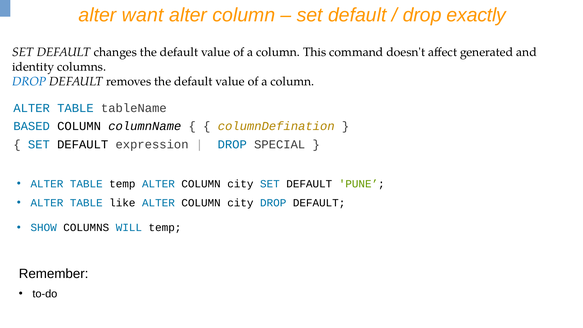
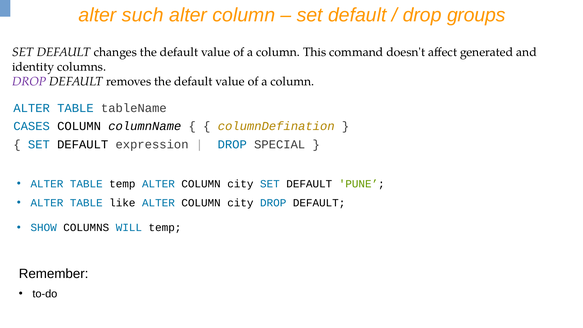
want: want -> such (143, 15)
exactly: exactly -> groups (476, 15)
DROP colour: blue -> purple (29, 81)
BASED: BASED -> CASES (32, 126)
